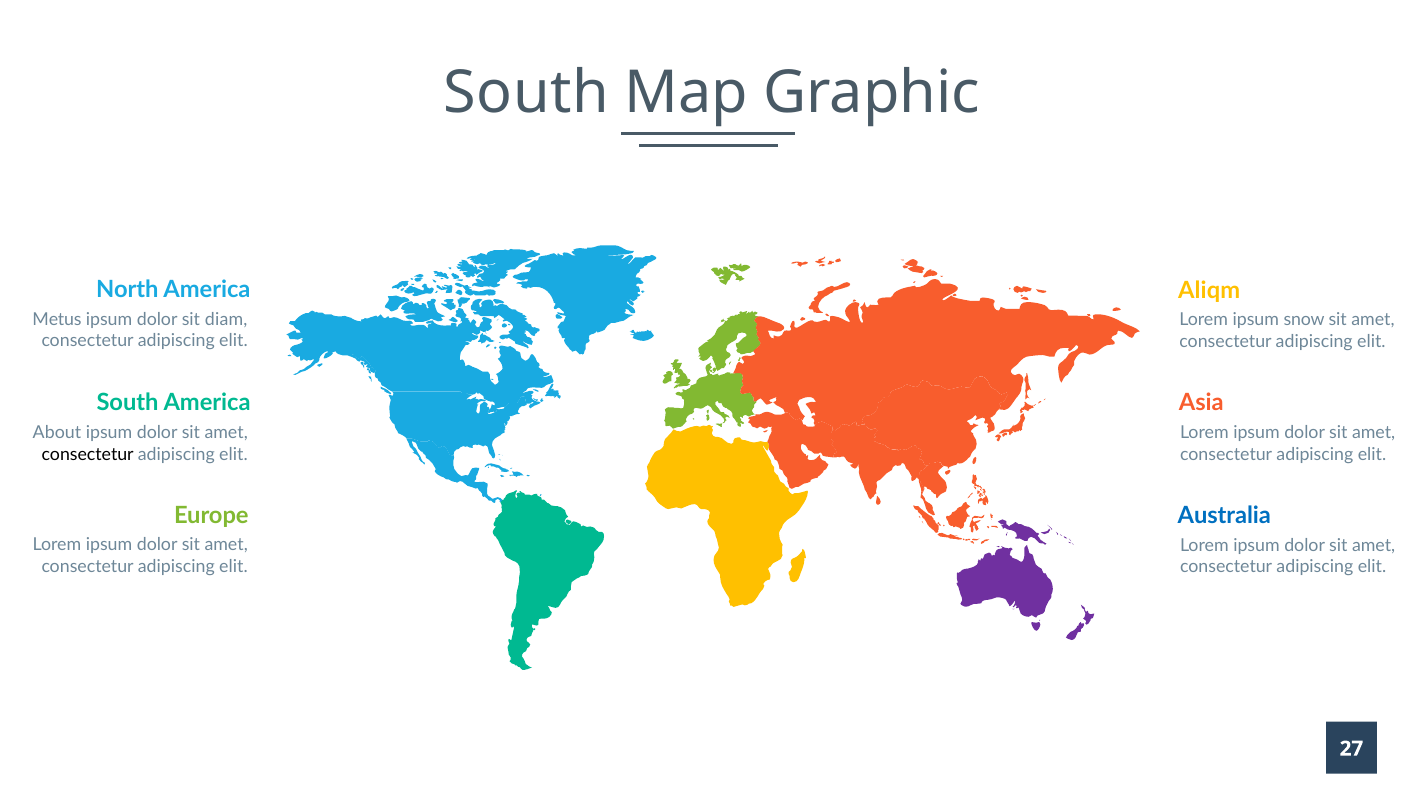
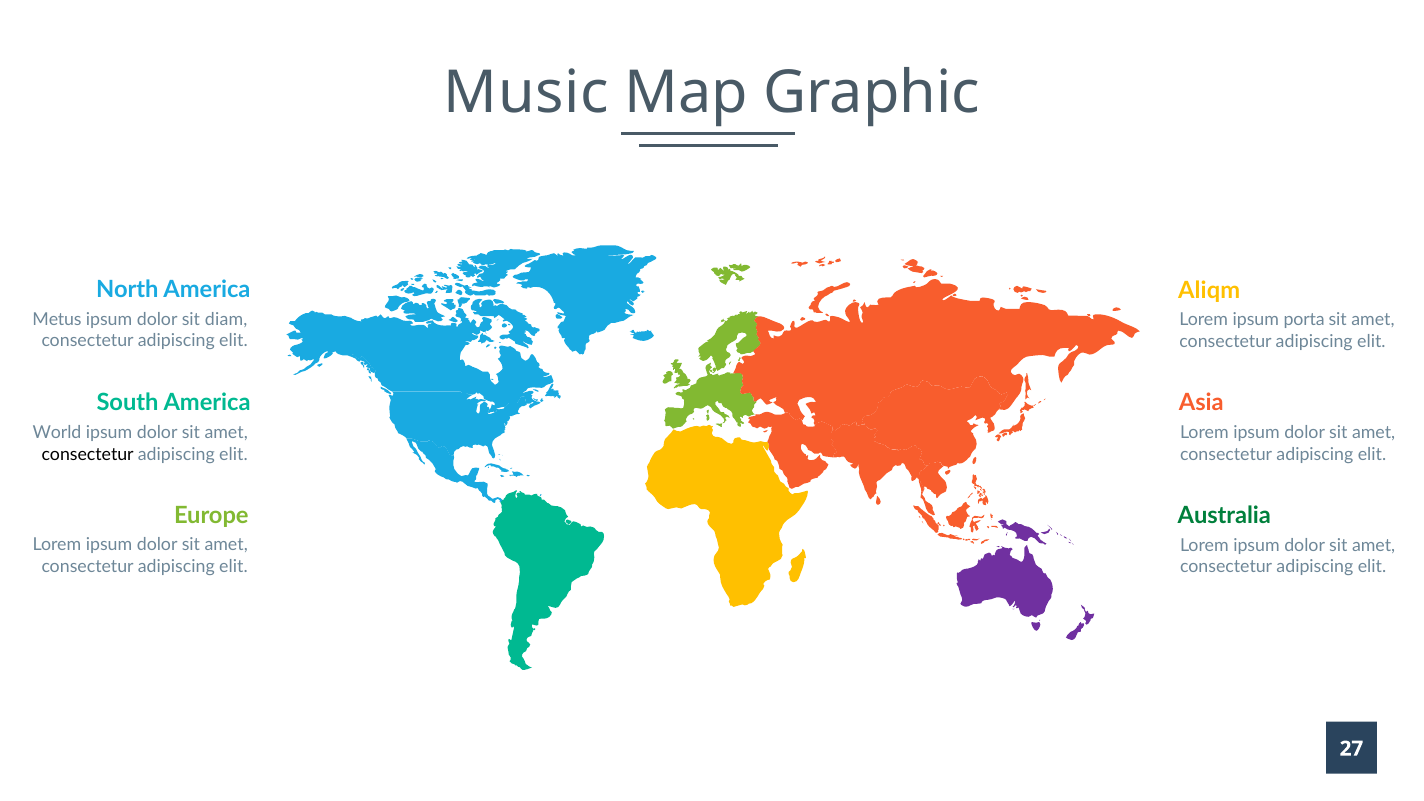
South: South -> Music (526, 93)
snow: snow -> porta (1304, 320)
About: About -> World (57, 433)
Australia colour: blue -> green (1224, 516)
